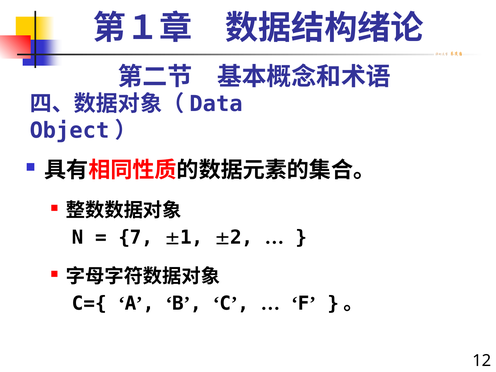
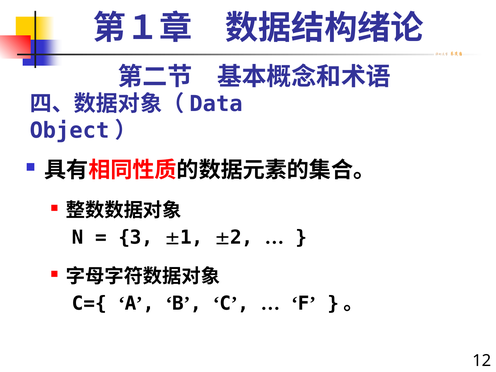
7: 7 -> 3 (136, 238)
